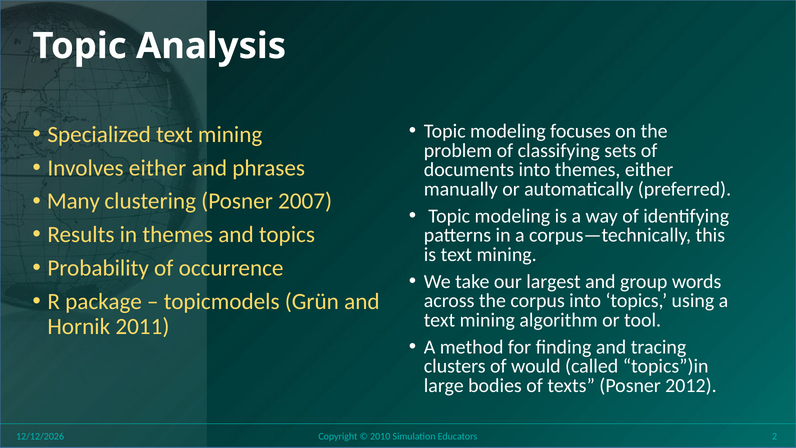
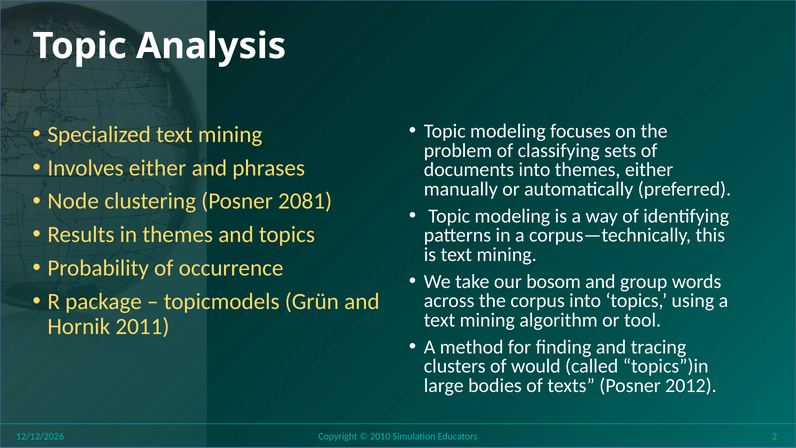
Many: Many -> Node (73, 201)
2007: 2007 -> 2081 (305, 201)
largest: largest -> bosom (554, 281)
